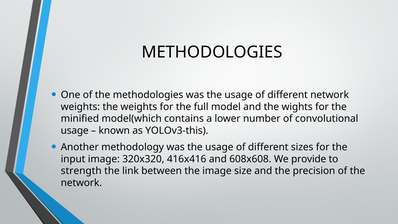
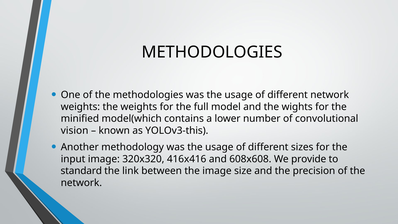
usage: usage -> vision (75, 131)
strength: strength -> standard (81, 171)
